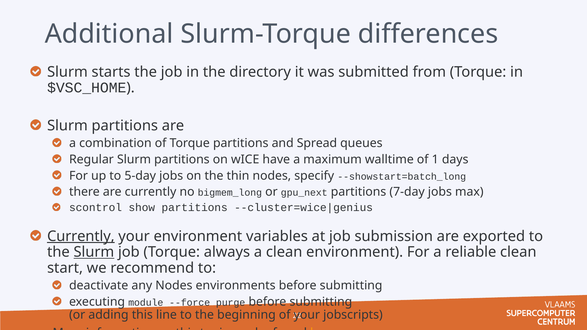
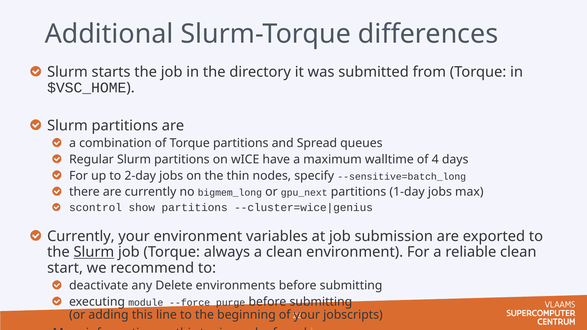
1: 1 -> 4 (435, 159)
5-day: 5-day -> 2-day (140, 176)
--showstart=batch_long: --showstart=batch_long -> --sensitive=batch_long (402, 177)
7-day: 7-day -> 1-day (407, 192)
Currently underline: present -> none (81, 236)
any Nodes: Nodes -> Delete (174, 286)
